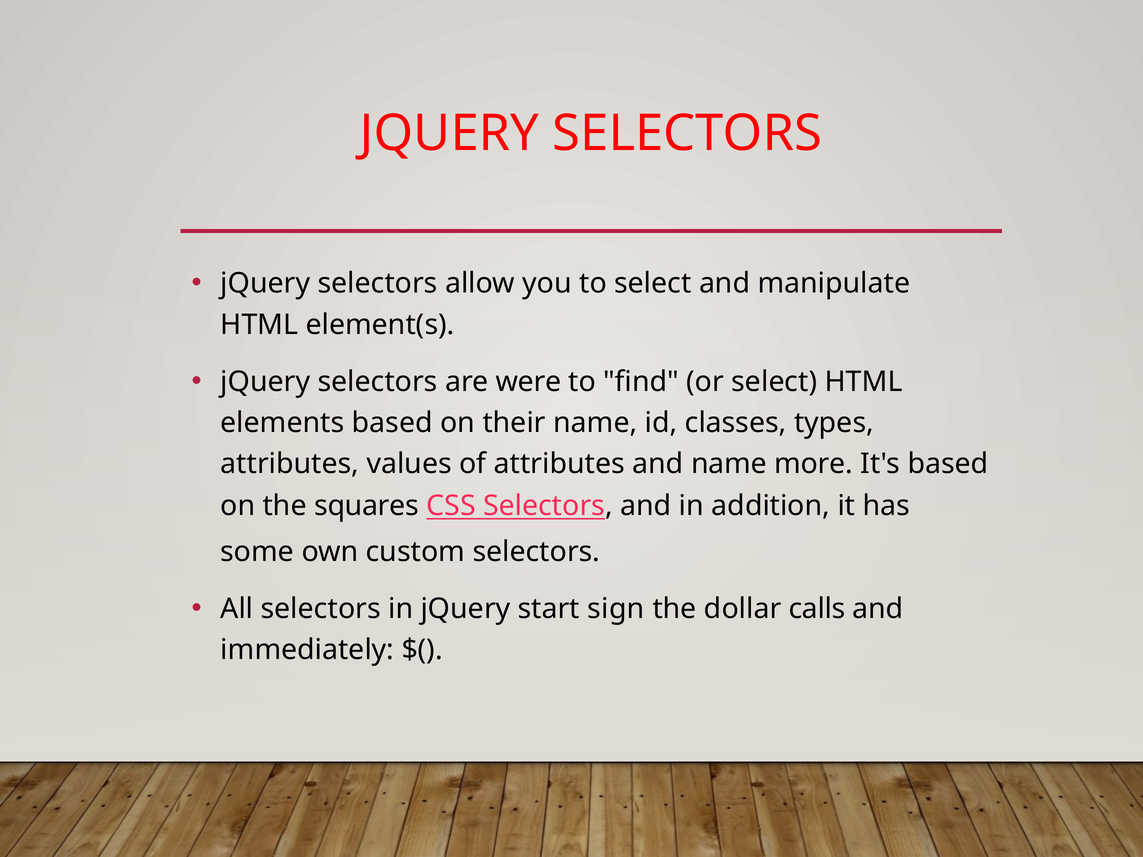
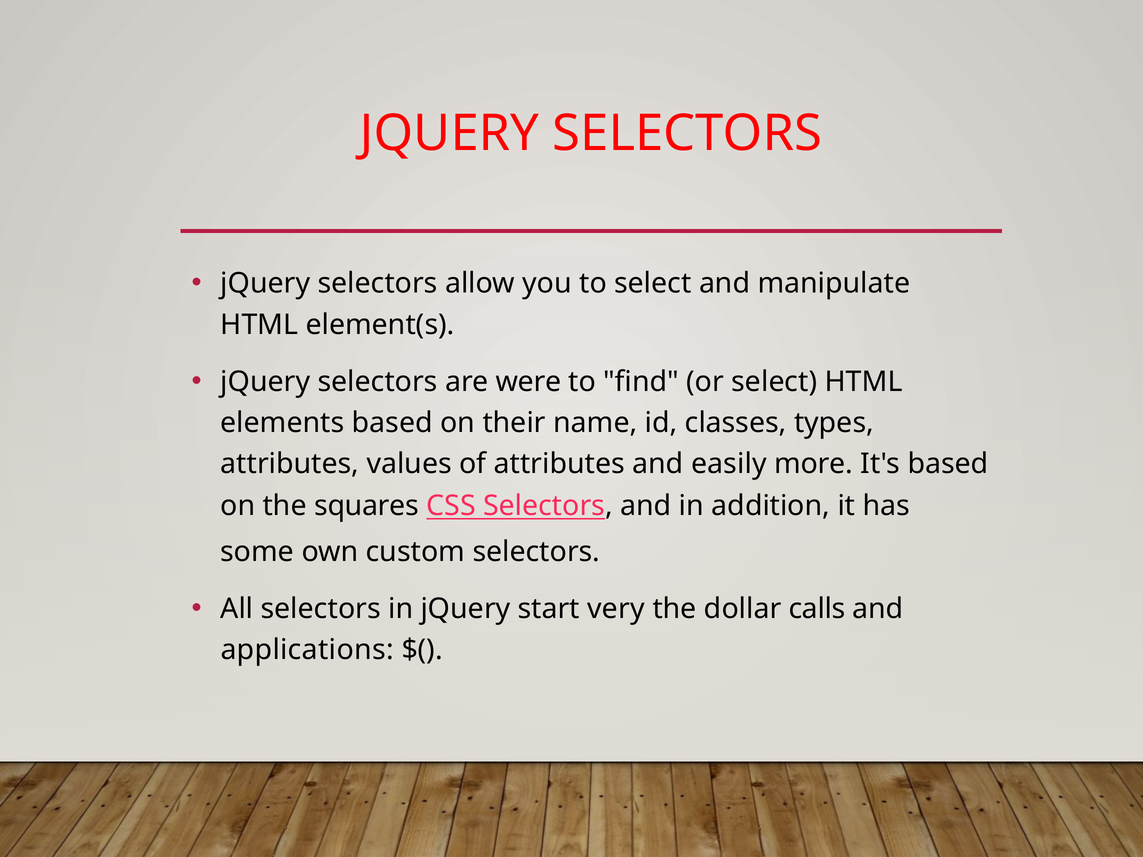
and name: name -> easily (729, 464)
sign: sign -> very (616, 609)
immediately: immediately -> applications (307, 650)
